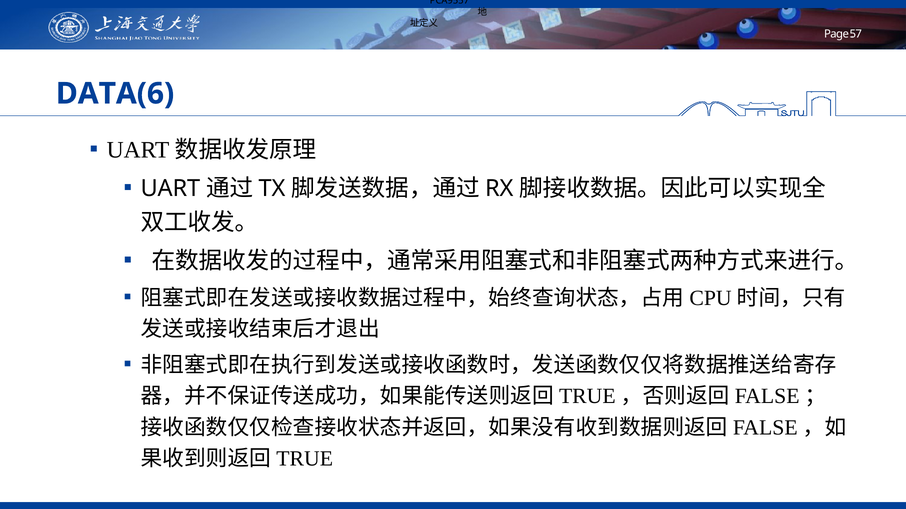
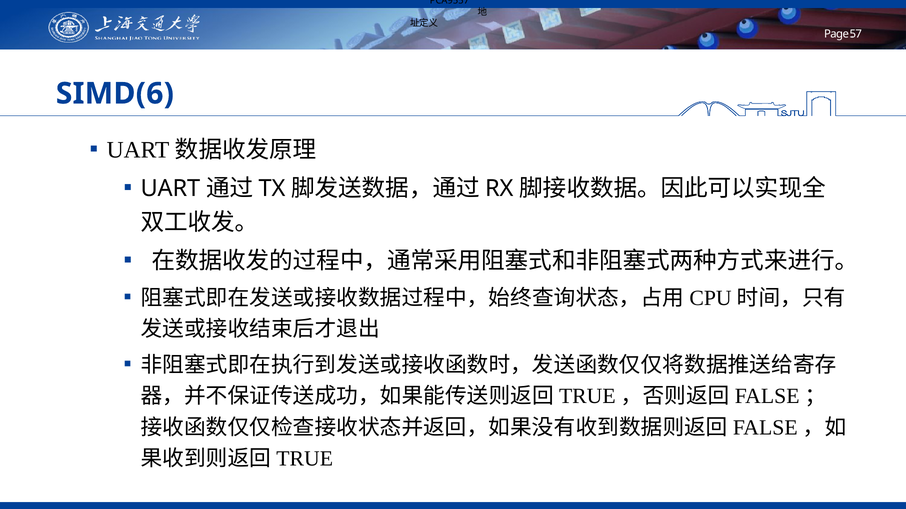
DATA(6: DATA(6 -> SIMD(6 (115, 94)
